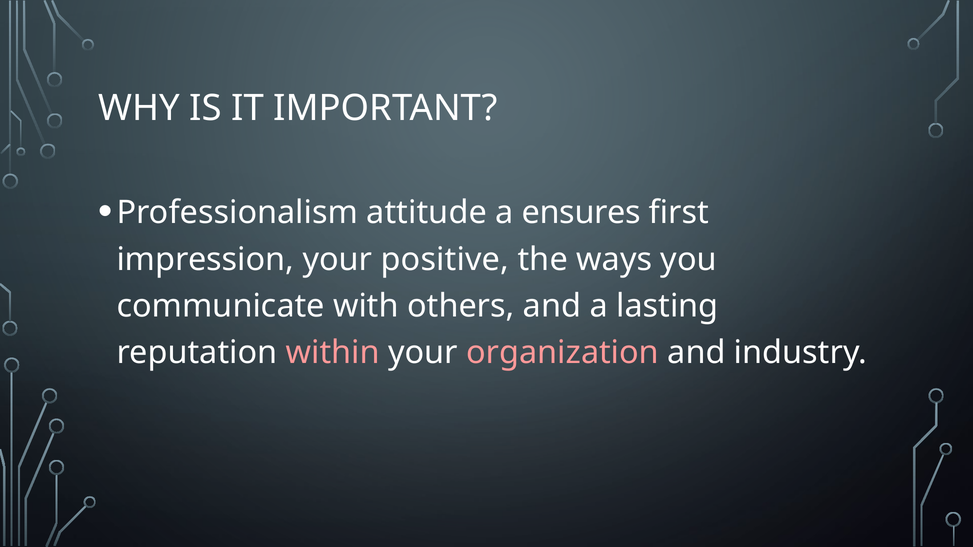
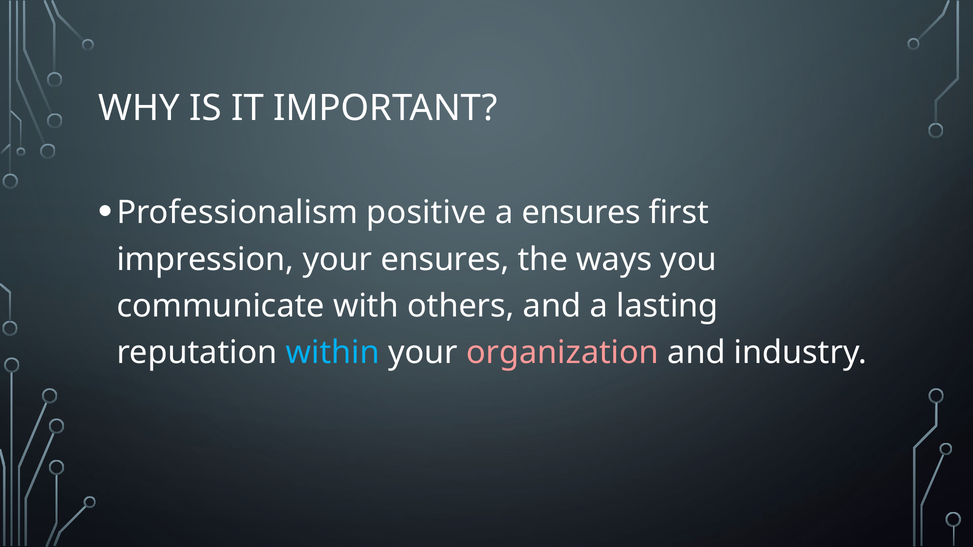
attitude: attitude -> positive (427, 213)
your positive: positive -> ensures (445, 259)
within colour: pink -> light blue (333, 353)
